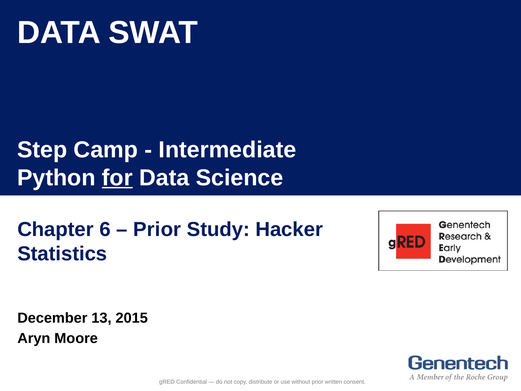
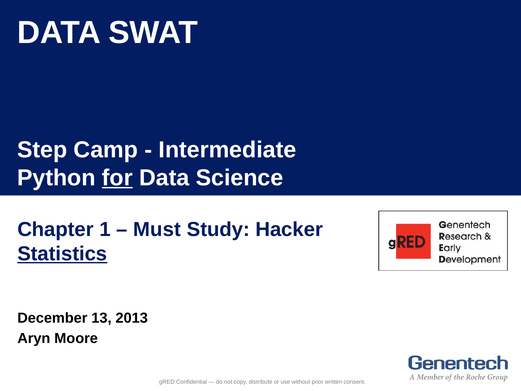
6: 6 -> 1 (105, 229)
Prior: Prior -> Must (157, 229)
Statistics underline: none -> present (62, 254)
2015: 2015 -> 2013 (132, 318)
